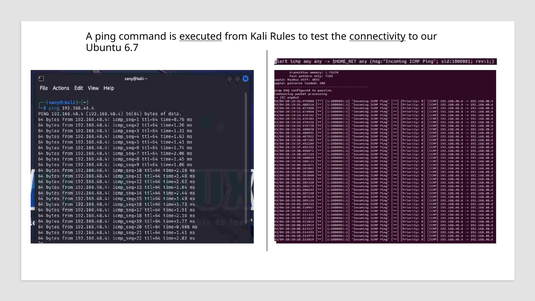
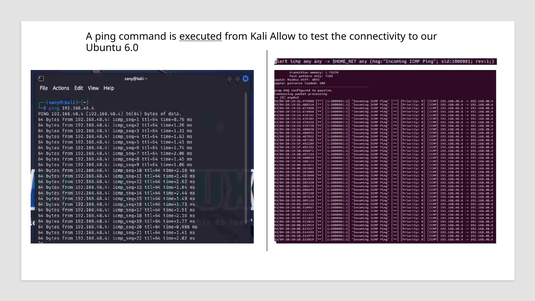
Rules: Rules -> Allow (283, 36)
connectivity underline: present -> none (377, 36)
6.7: 6.7 -> 6.0 (131, 48)
